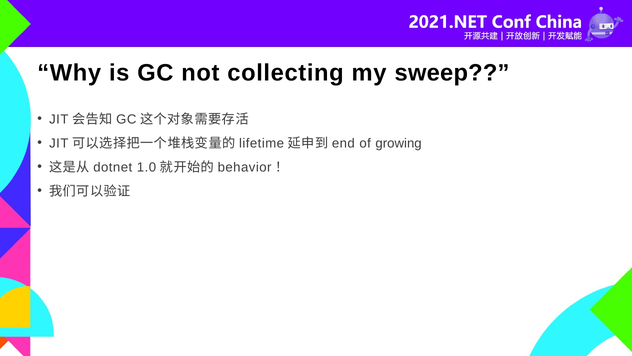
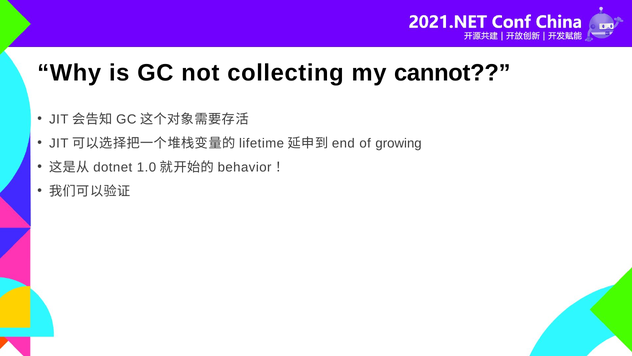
sweep: sweep -> cannot (452, 73)
